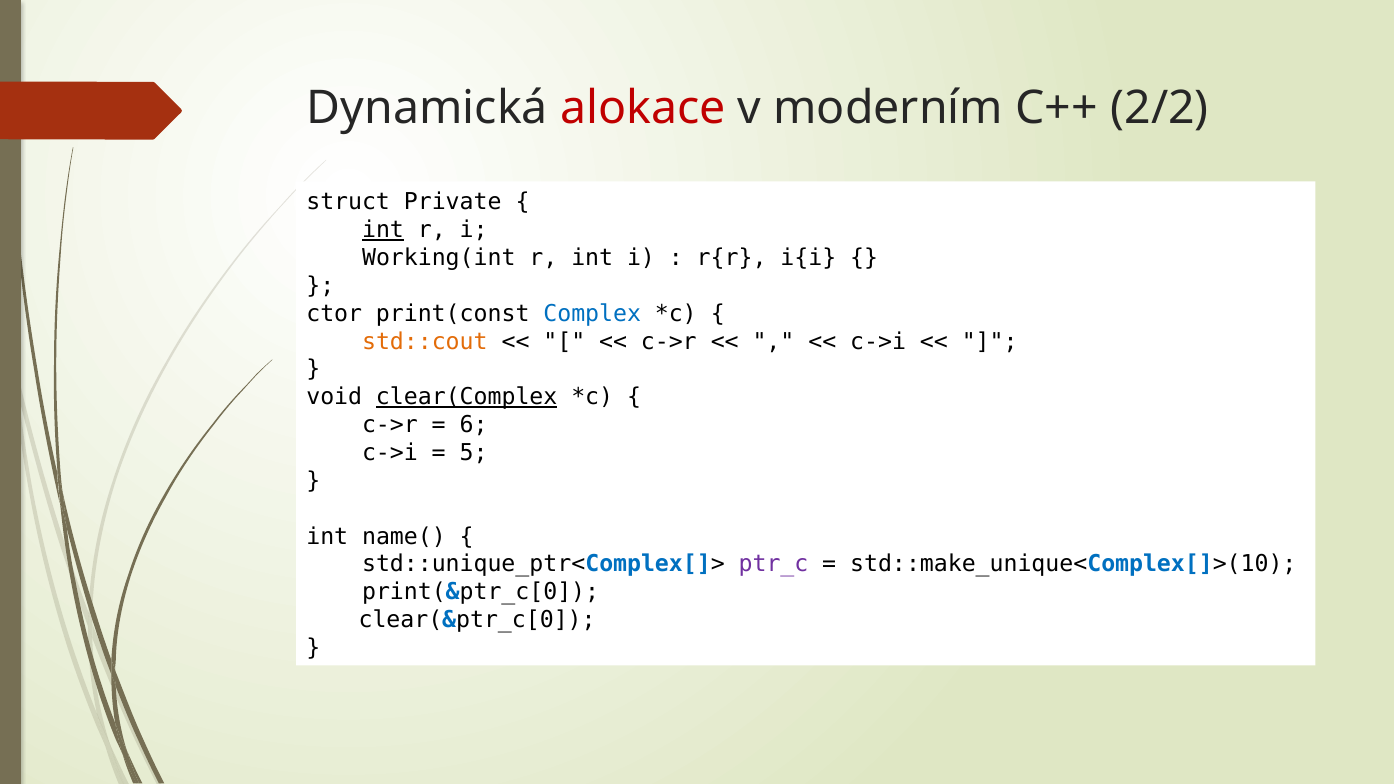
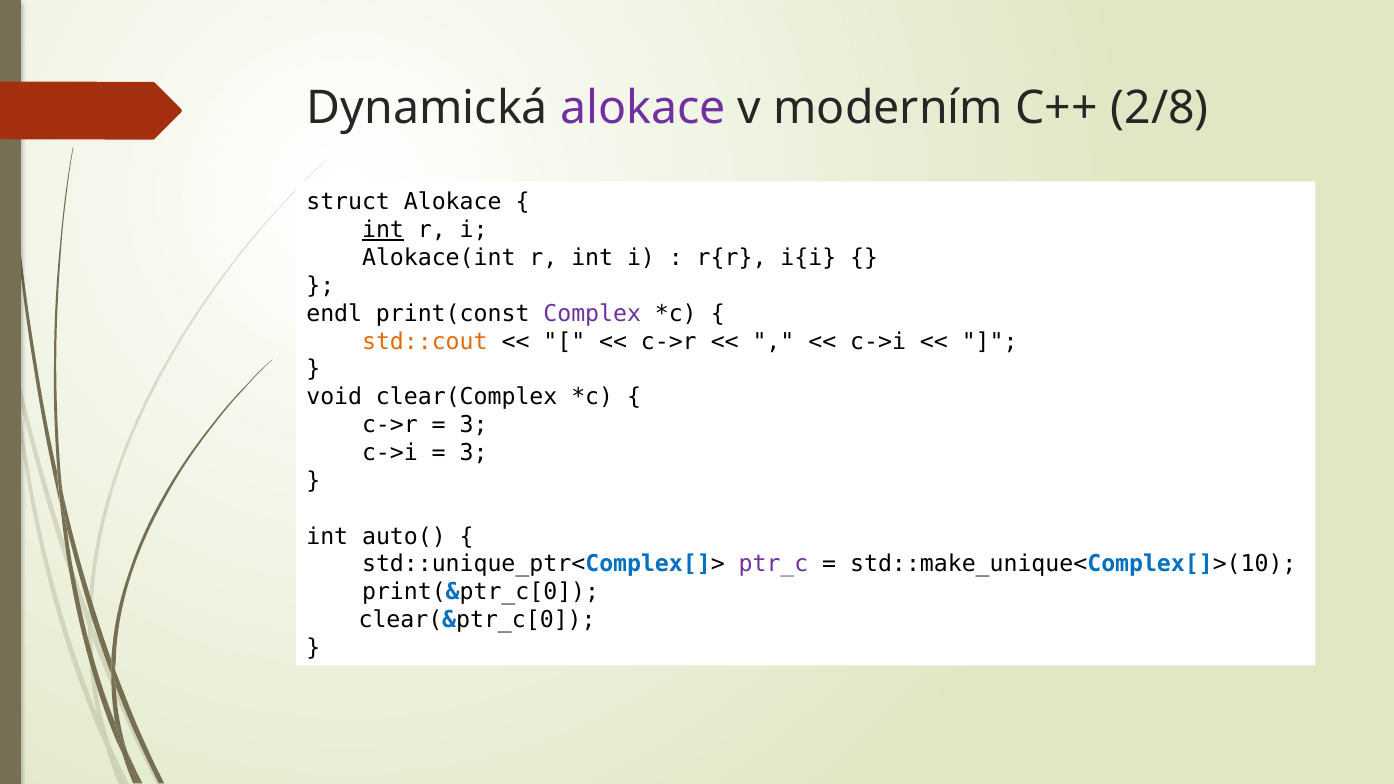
alokace colour: red -> purple (643, 108)
2/2: 2/2 -> 2/8 (1160, 108)
struct Private: Private -> Alokace (453, 202)
Working(int: Working(int -> Alokace(int (439, 258)
ctor: ctor -> endl (334, 314)
Complex colour: blue -> purple (592, 314)
clear(Complex underline: present -> none (467, 397)
6: 6 -> 3 (474, 425)
5: 5 -> 3 (474, 453)
name(: name( -> auto( (404, 536)
